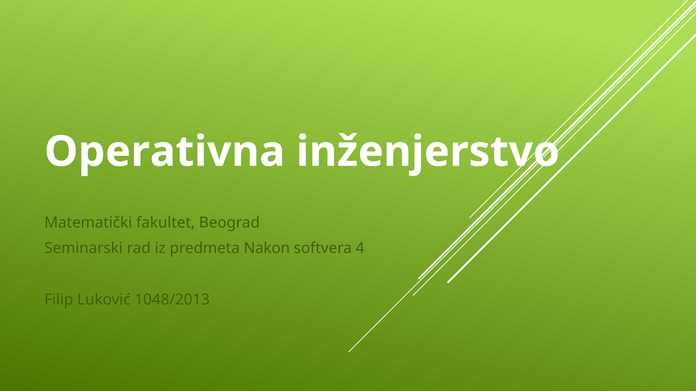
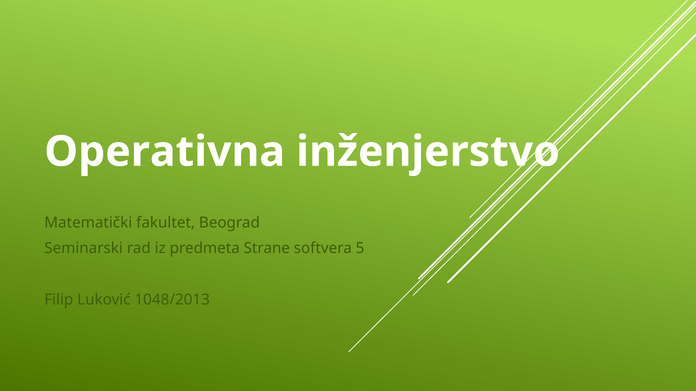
Nakon: Nakon -> Strane (267, 249)
4: 4 -> 5 (360, 249)
